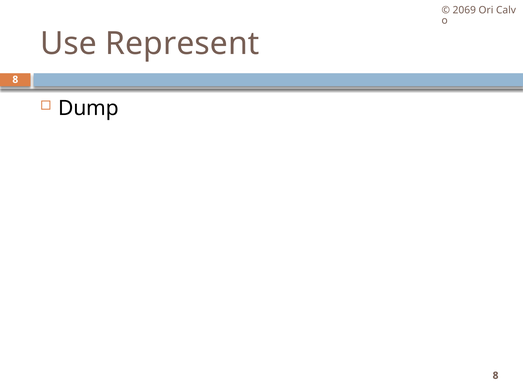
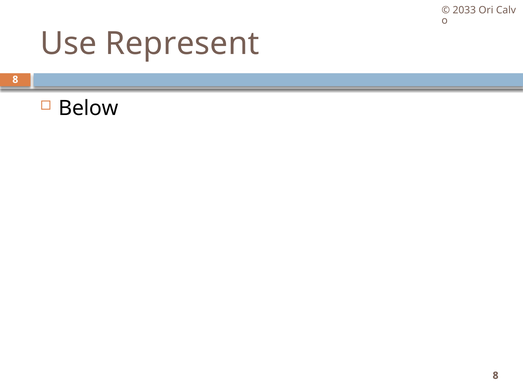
2069: 2069 -> 2033 (464, 10)
Dump: Dump -> Below (88, 108)
